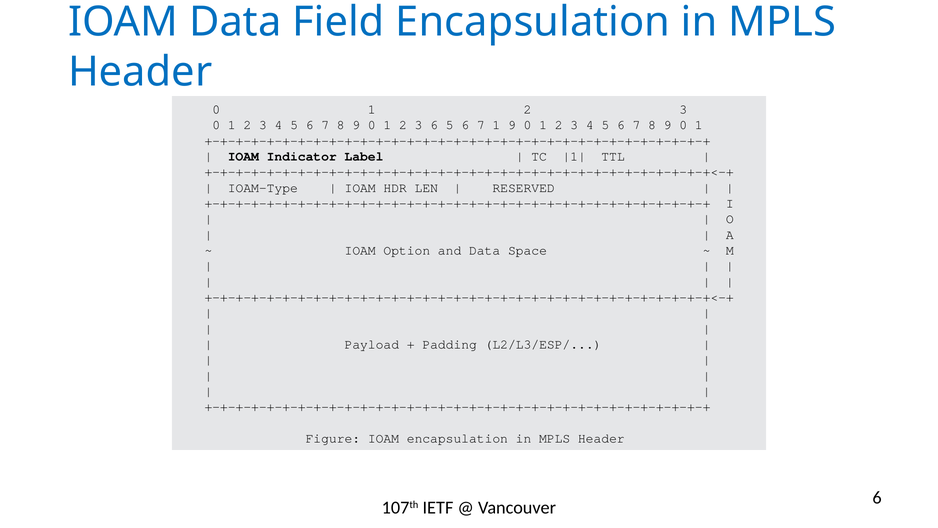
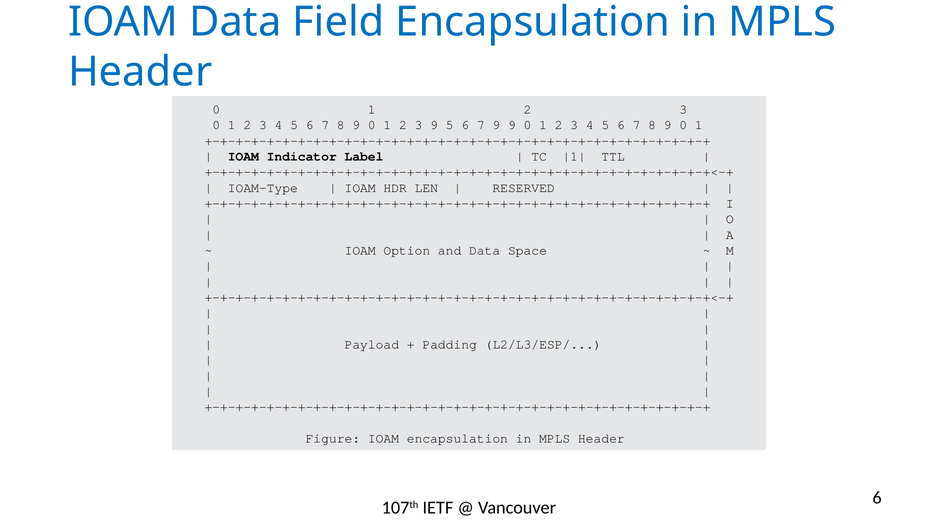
3 6: 6 -> 9 (434, 125)
7 1: 1 -> 9 (496, 125)
